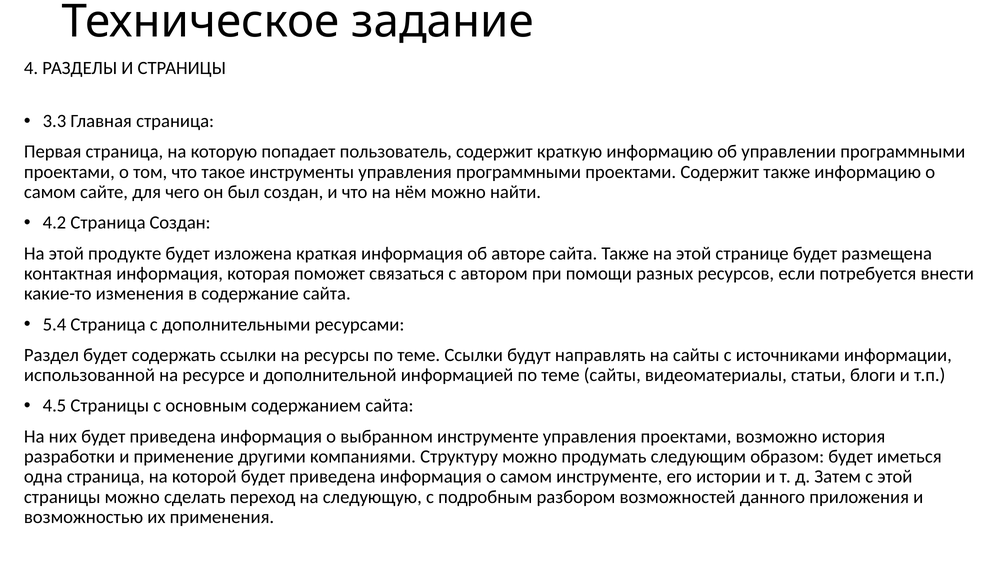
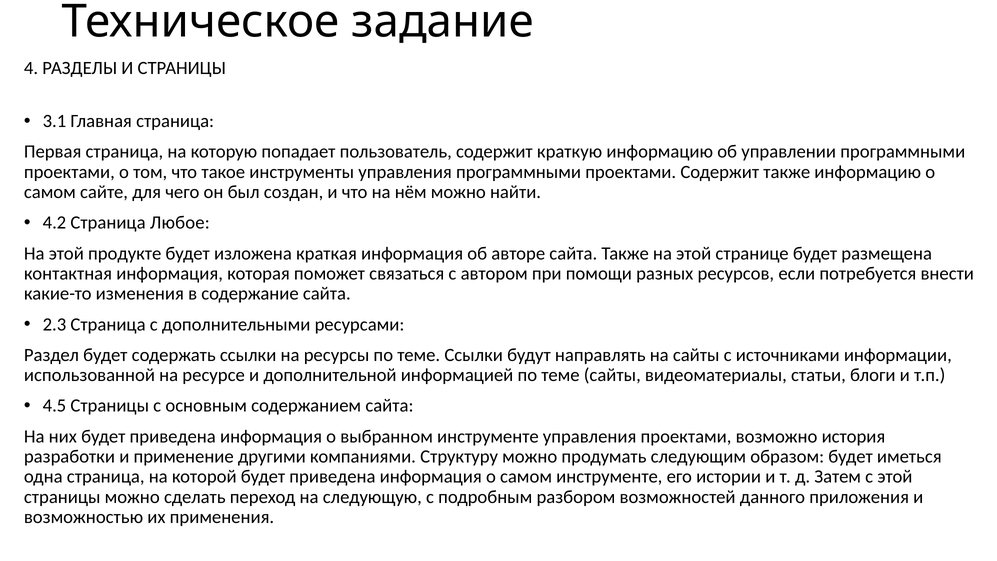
3.3: 3.3 -> 3.1 (54, 121)
Страница Создан: Создан -> Любое (180, 223)
5.4: 5.4 -> 2.3 (54, 324)
